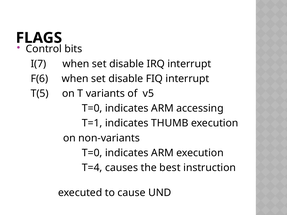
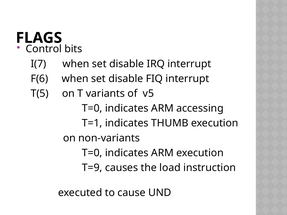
T=4: T=4 -> T=9 (92, 168)
best: best -> load (170, 168)
